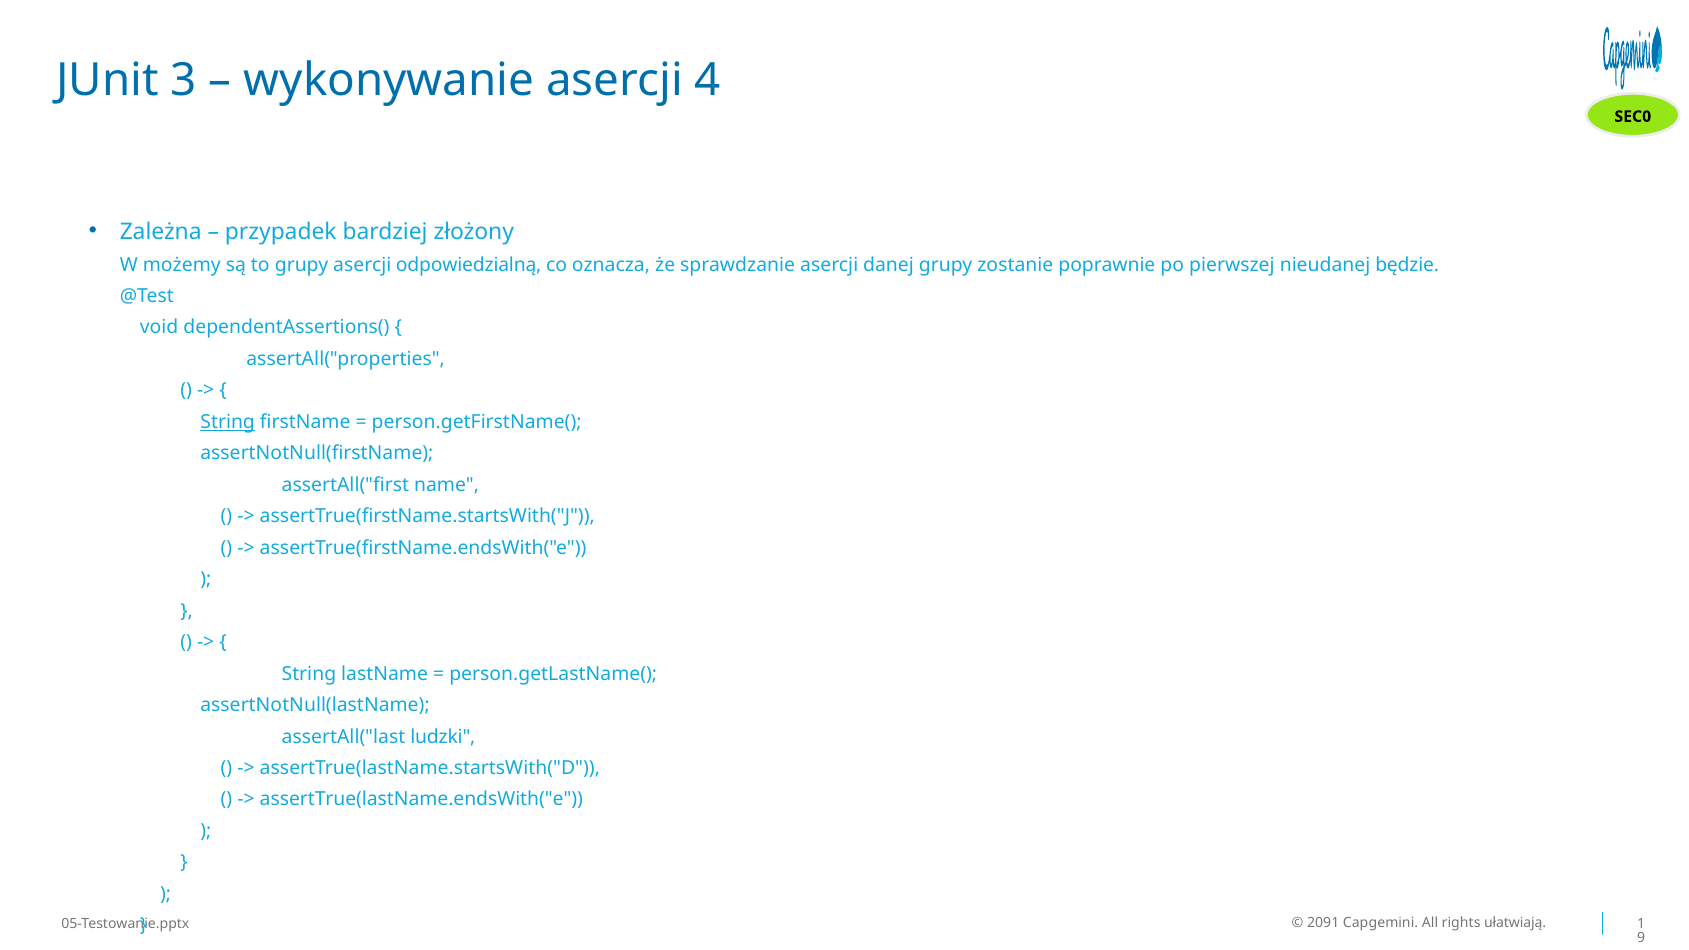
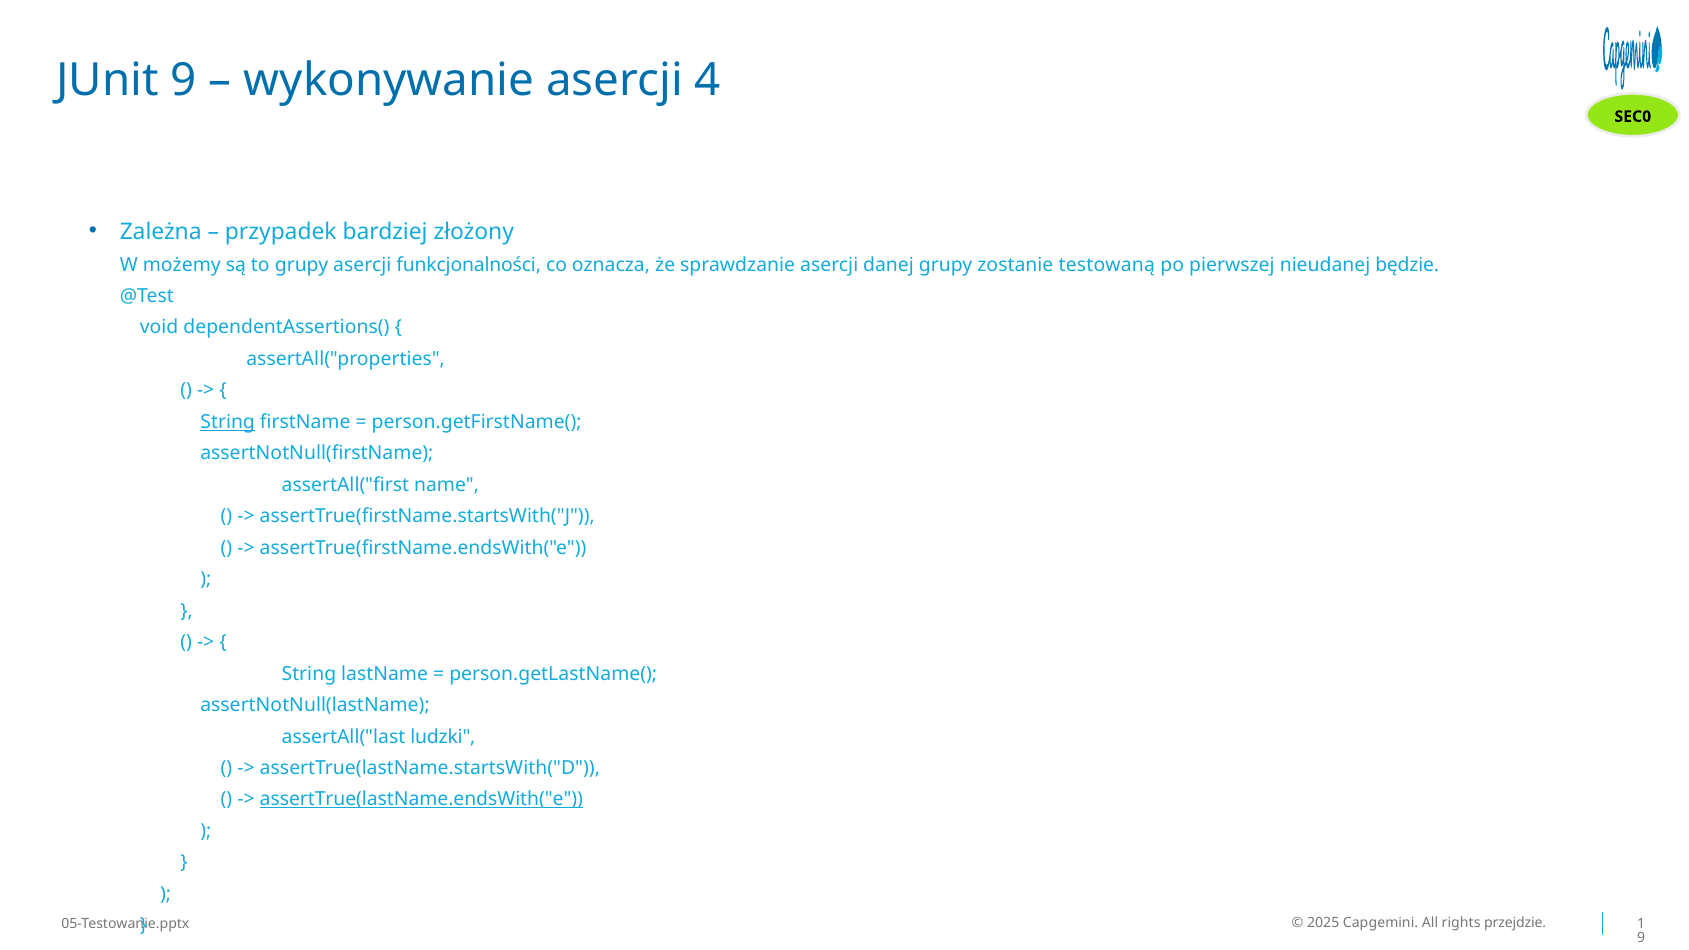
JUnit 3: 3 -> 9 (184, 80)
odpowiedzialną: odpowiedzialną -> funkcjonalności (469, 265)
poprawnie: poprawnie -> testowaną (1107, 265)
assertTrue(lastName.endsWith("e underline: none -> present (421, 800)
2091: 2091 -> 2025 (1323, 923)
ułatwiają: ułatwiają -> przejdzie (1515, 923)
